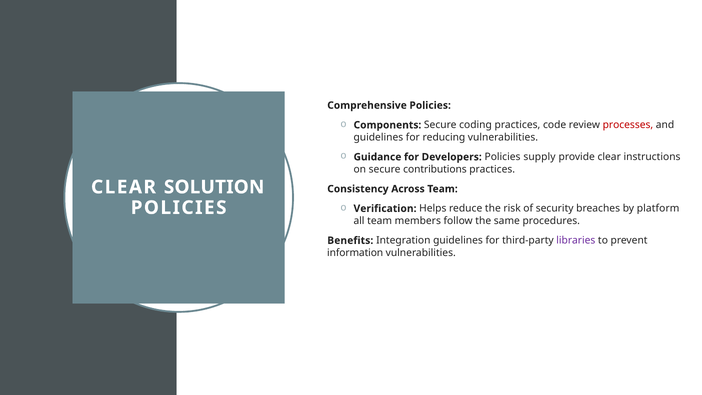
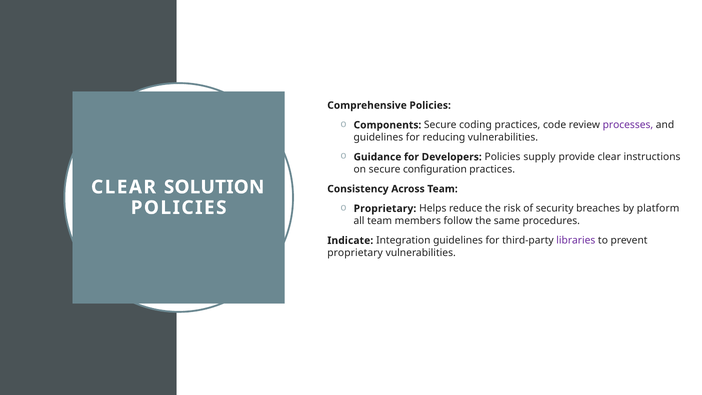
processes colour: red -> purple (628, 125)
contributions: contributions -> configuration (435, 169)
Verification: Verification -> Proprietary (385, 208)
Benefits: Benefits -> Indicate (350, 240)
information: information -> proprietary (355, 253)
